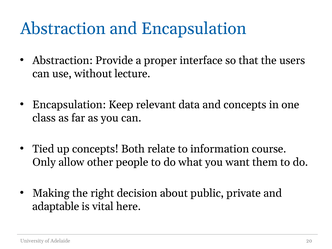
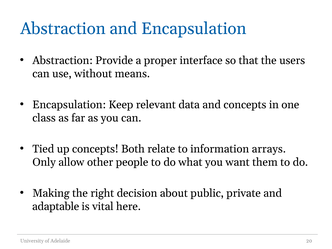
lecture: lecture -> means (132, 74)
course: course -> arrays (269, 149)
